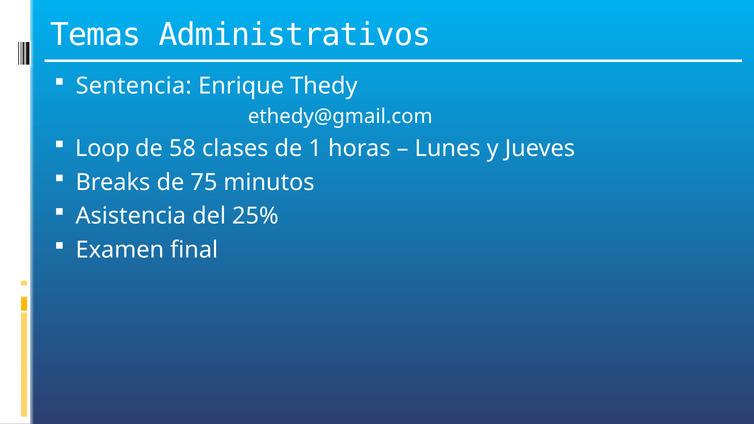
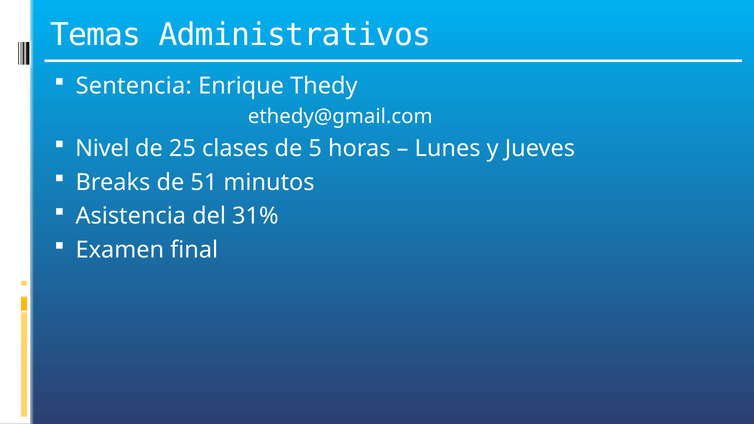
Loop: Loop -> Nivel (102, 149)
58: 58 -> 25 (182, 149)
1: 1 -> 5 (315, 149)
75: 75 -> 51 (204, 182)
25%: 25% -> 31% (255, 216)
